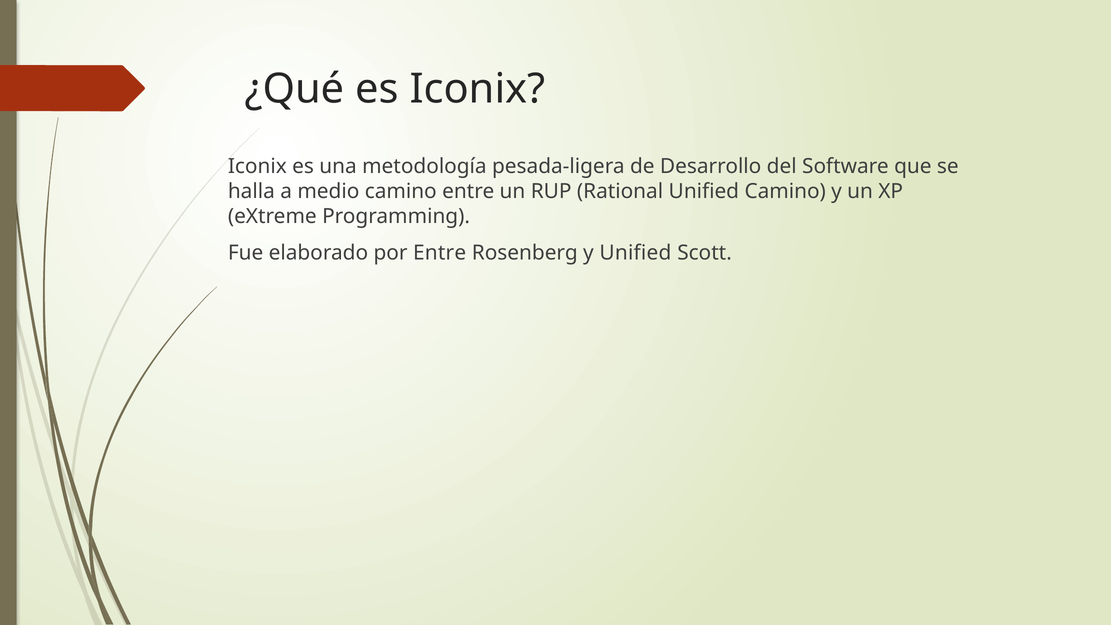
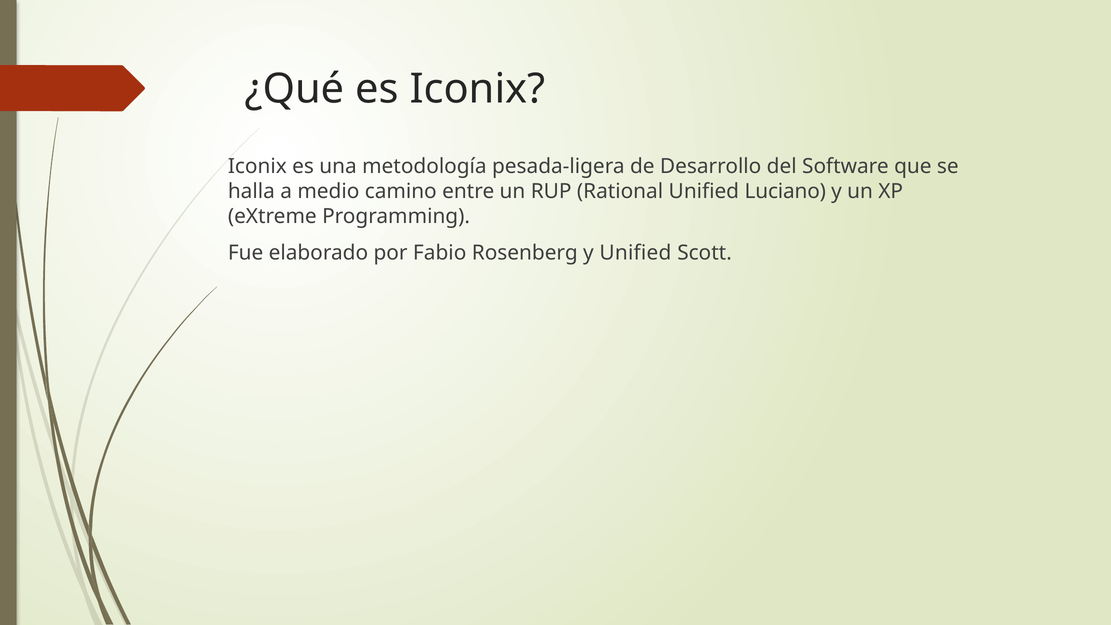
Unified Camino: Camino -> Luciano (785, 191)
por Entre: Entre -> Fabio (440, 253)
